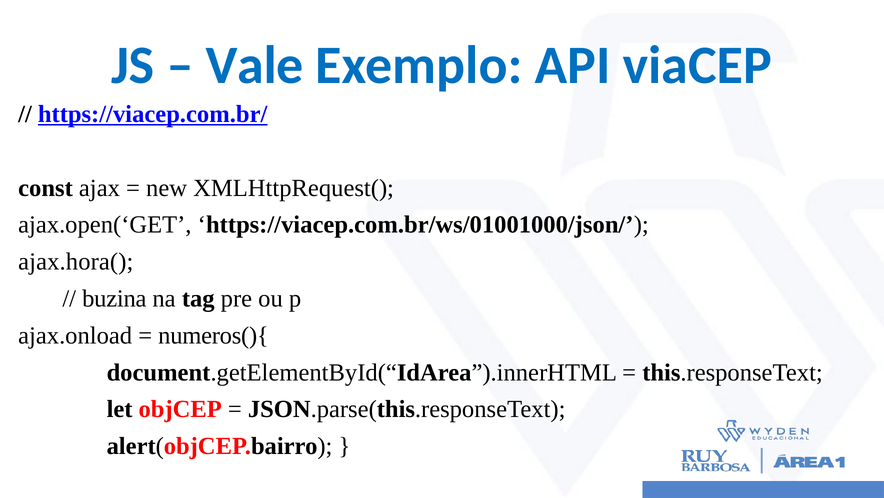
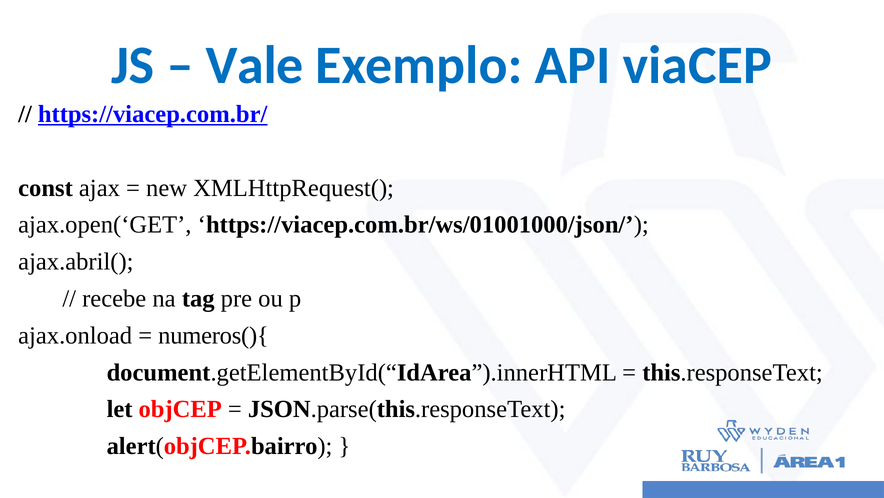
ajax.hora(: ajax.hora( -> ajax.abril( (76, 261)
buzina: buzina -> recebe (114, 298)
